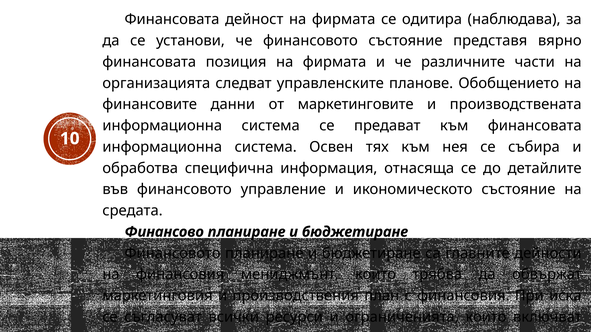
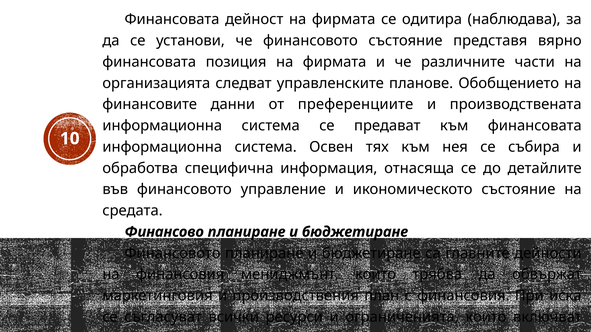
маркетинговите: маркетинговите -> преференциите (356, 105)
